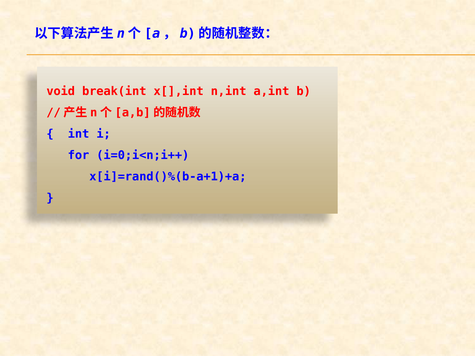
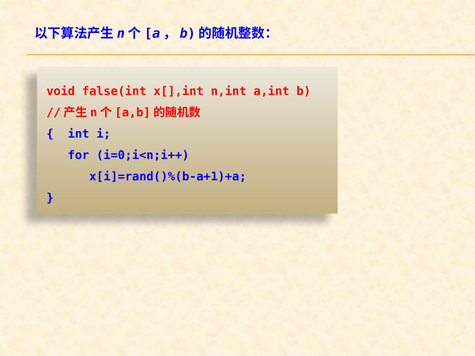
break(int: break(int -> false(int (114, 91)
